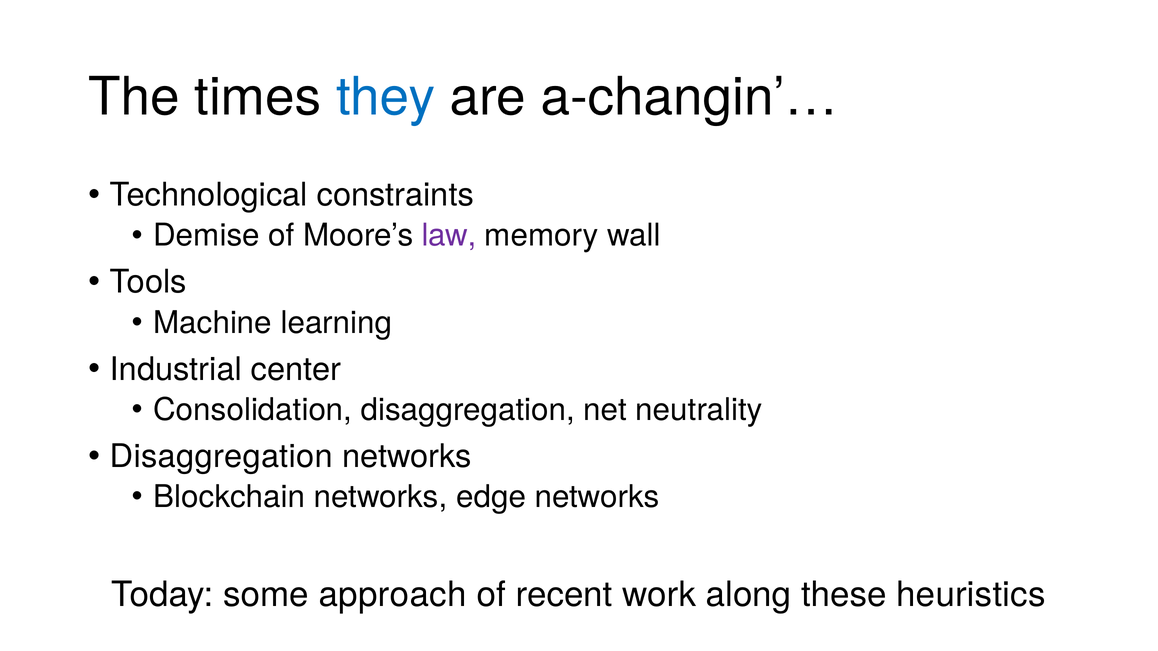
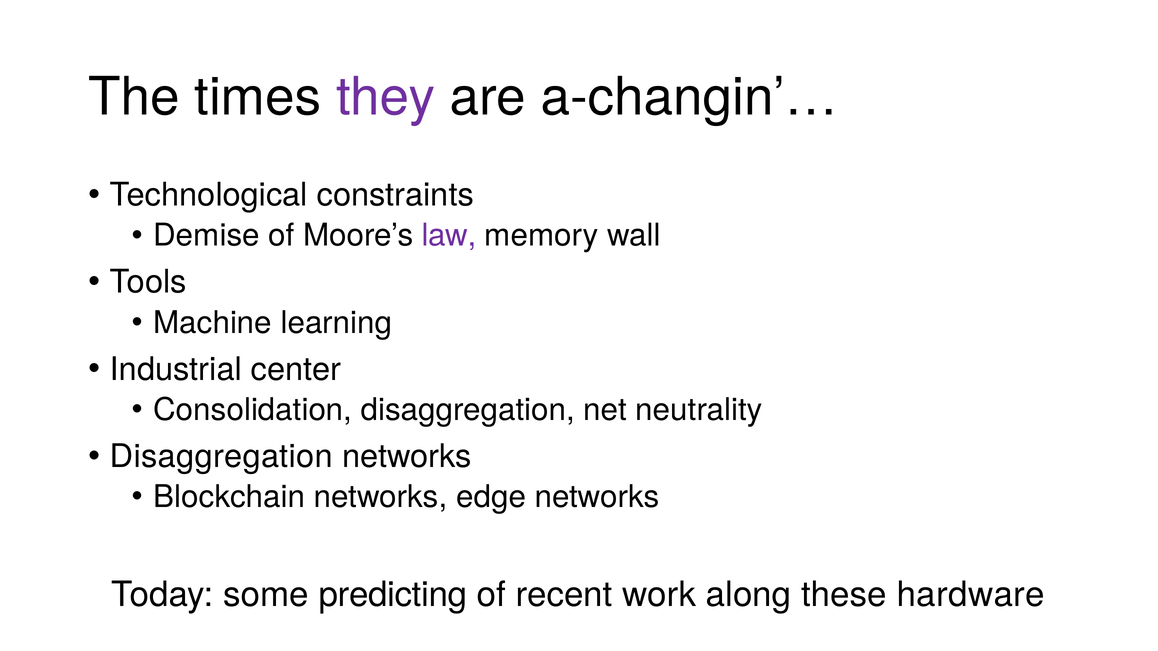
they colour: blue -> purple (386, 97)
approach: approach -> predicting (393, 595)
heuristics: heuristics -> hardware (971, 595)
